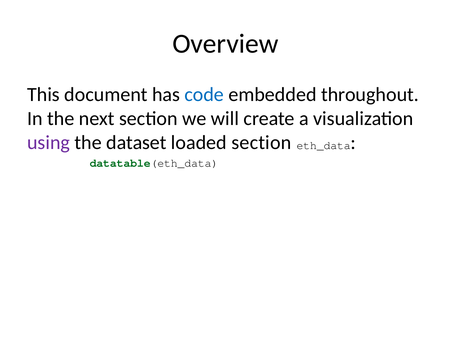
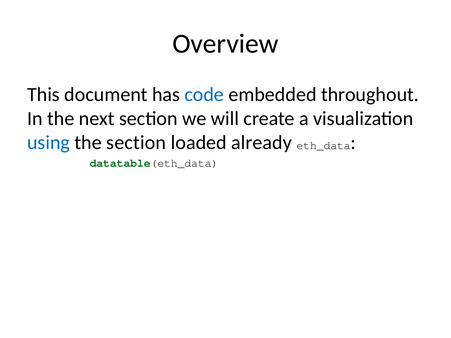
using colour: purple -> blue (49, 143)
the dataset: dataset -> section (136, 143)
loaded section: section -> already (262, 143)
